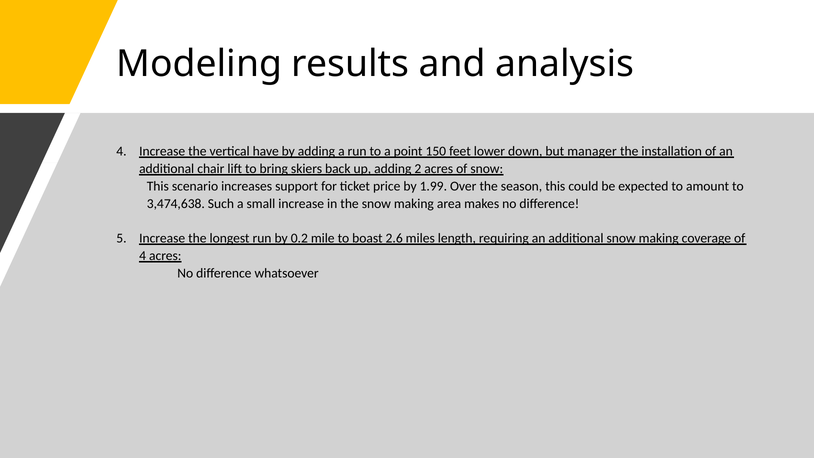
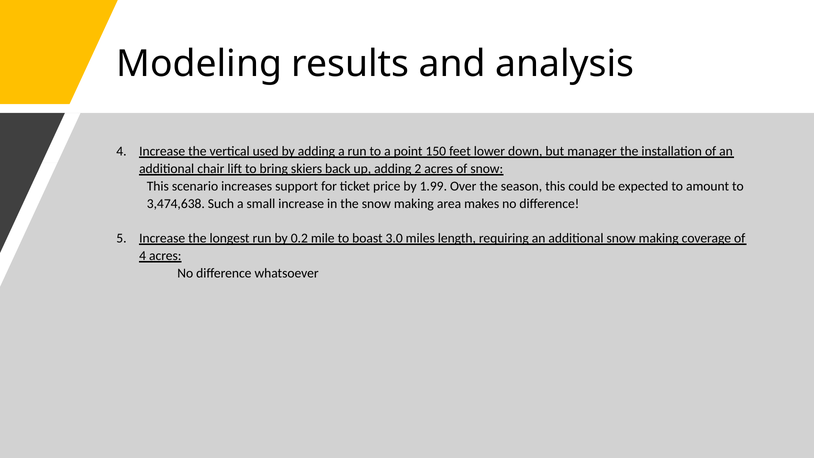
have: have -> used (266, 151)
2.6: 2.6 -> 3.0 (394, 238)
